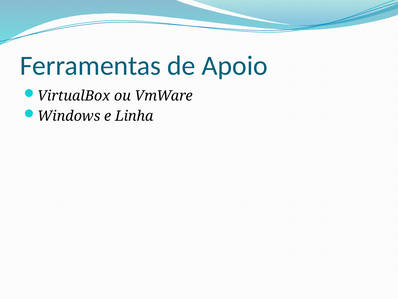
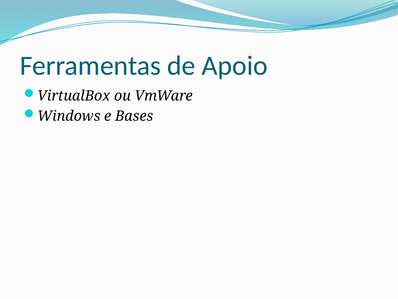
Linha: Linha -> Bases (134, 116)
